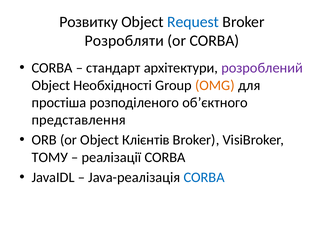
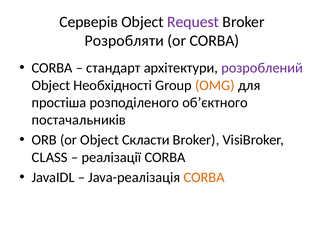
Розвитку: Розвитку -> Серверів (89, 22)
Request colour: blue -> purple (193, 22)
представлення: представлення -> постачальників (79, 120)
Клієнтів: Клієнтів -> Скласти (146, 140)
ТОМУ: ТОМУ -> CLASS (50, 157)
CORBA colour: blue -> orange (204, 177)
